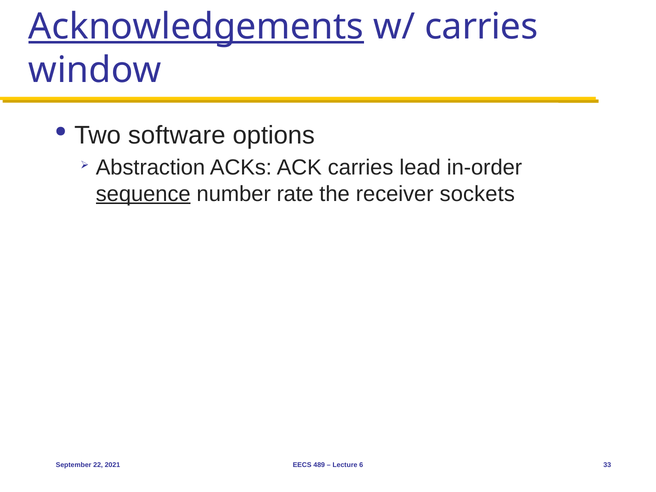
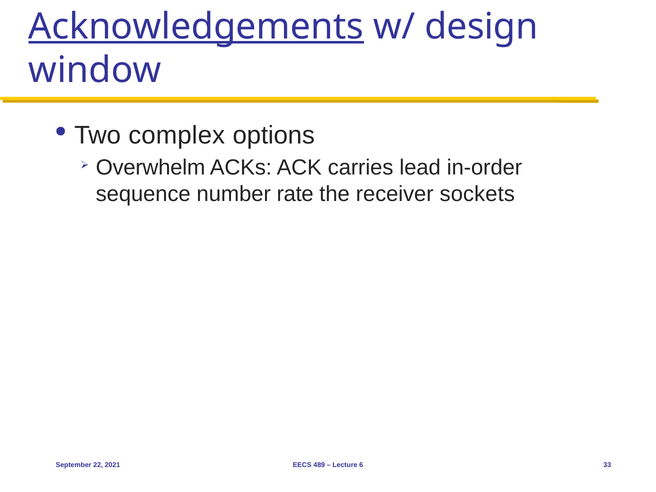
w/ carries: carries -> design (481, 27)
software: software -> complex (177, 135)
Abstraction: Abstraction -> Overwhelm (151, 168)
sequence underline: present -> none (143, 194)
